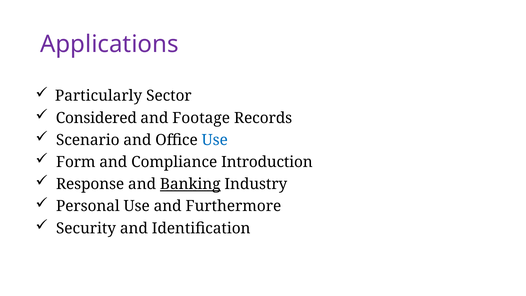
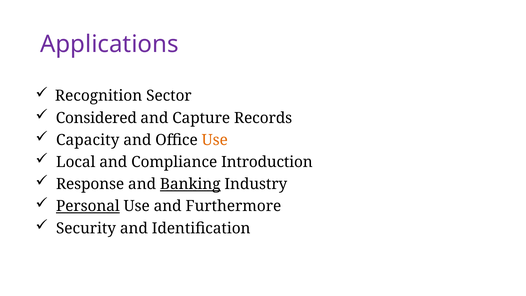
Particularly: Particularly -> Recognition (99, 96)
Footage: Footage -> Capture (201, 118)
Scenario: Scenario -> Capacity (88, 140)
Use colour: blue -> orange (215, 140)
Form: Form -> Local (76, 162)
Personal underline: none -> present (88, 206)
